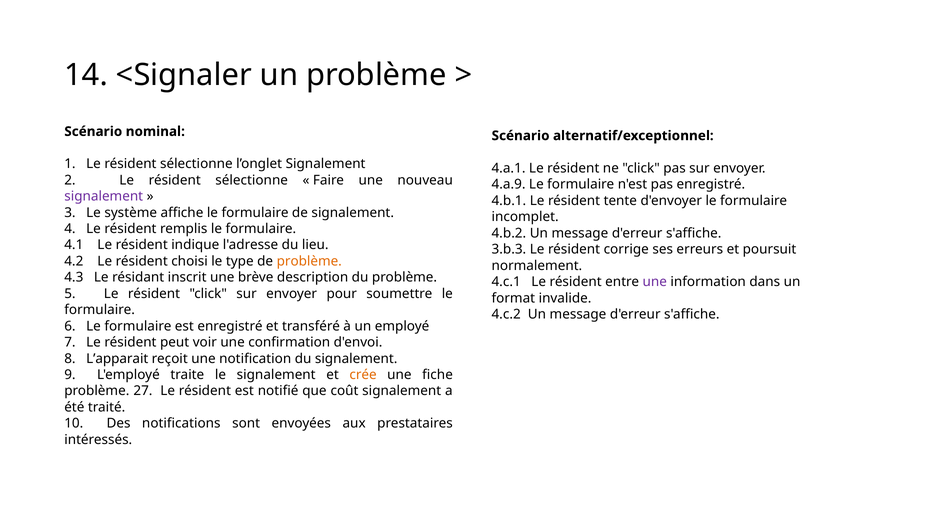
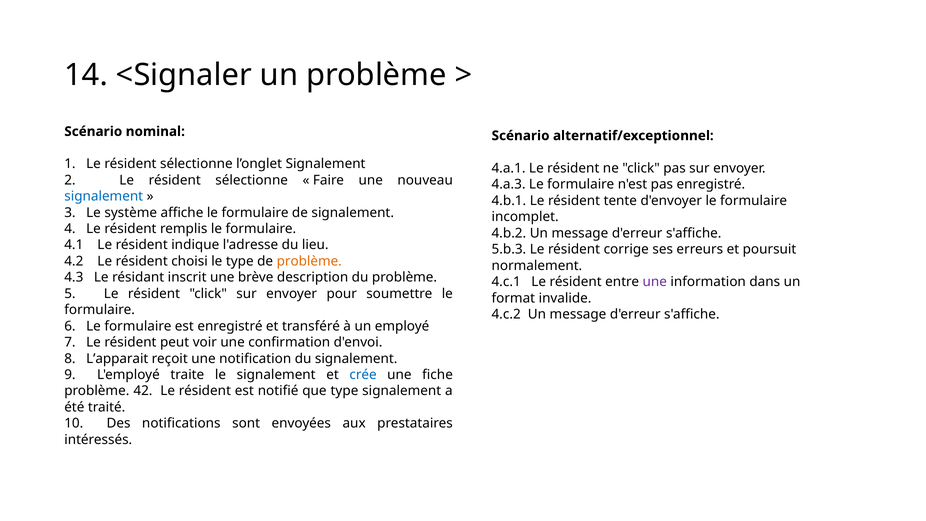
4.a.9: 4.a.9 -> 4.a.3 (509, 184)
signalement colour: purple -> blue (104, 196)
3.b.3: 3.b.3 -> 5.b.3 (509, 249)
crée colour: orange -> blue (363, 375)
27: 27 -> 42 (143, 391)
que coût: coût -> type (344, 391)
